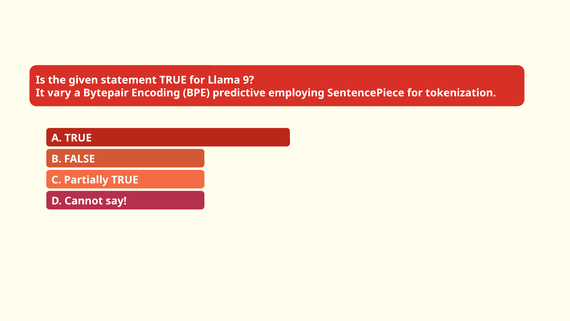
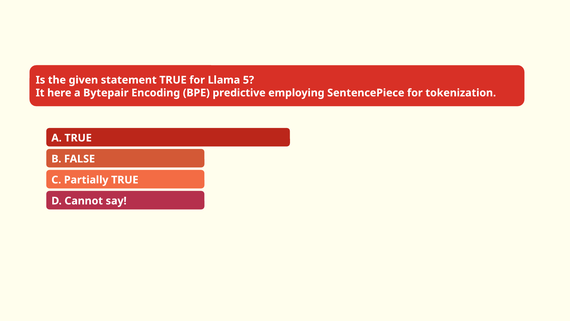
9: 9 -> 5 (248, 80)
vary: vary -> here (59, 93)
